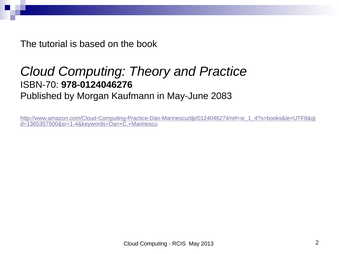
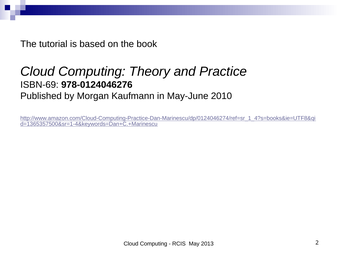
ISBN-70: ISBN-70 -> ISBN-69 (39, 85)
2083: 2083 -> 2010 (221, 96)
